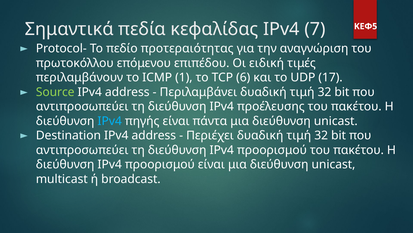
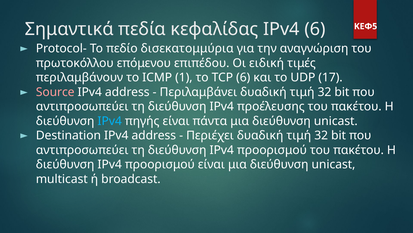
IPv4 7: 7 -> 6 (315, 29)
προτεραιότητας: προτεραιότητας -> δισεκατομμύρια (187, 48)
Source colour: light green -> pink (55, 92)
